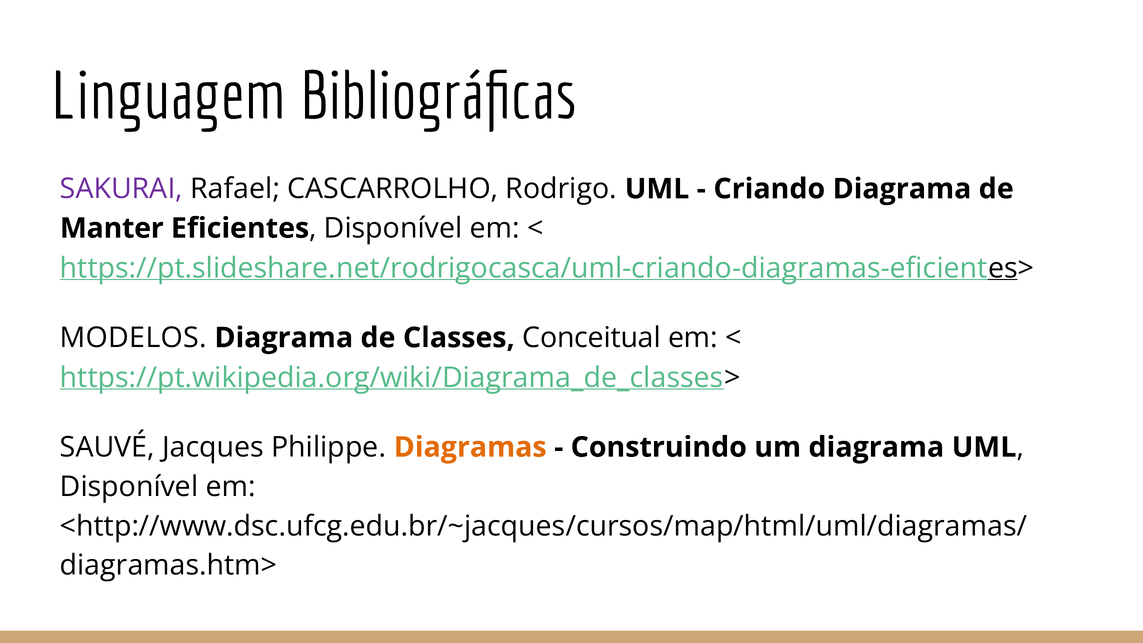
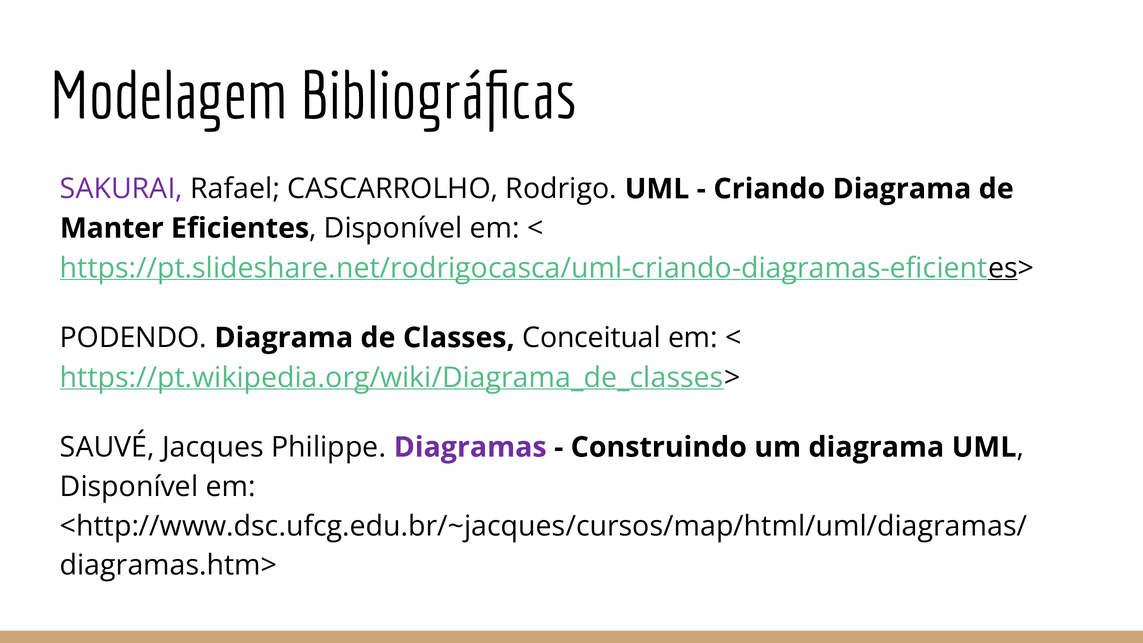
Linguagem: Linguagem -> Modelagem (169, 97)
MODELOS: MODELOS -> PODENDO (133, 338)
Diagramas colour: orange -> purple (470, 447)
